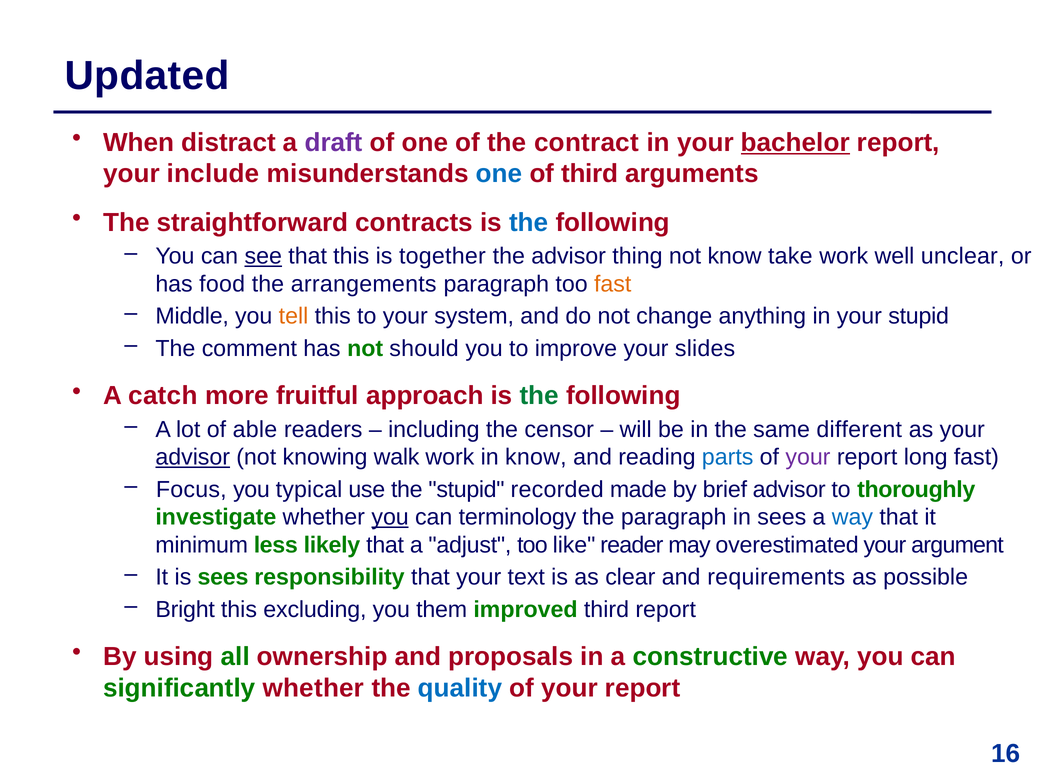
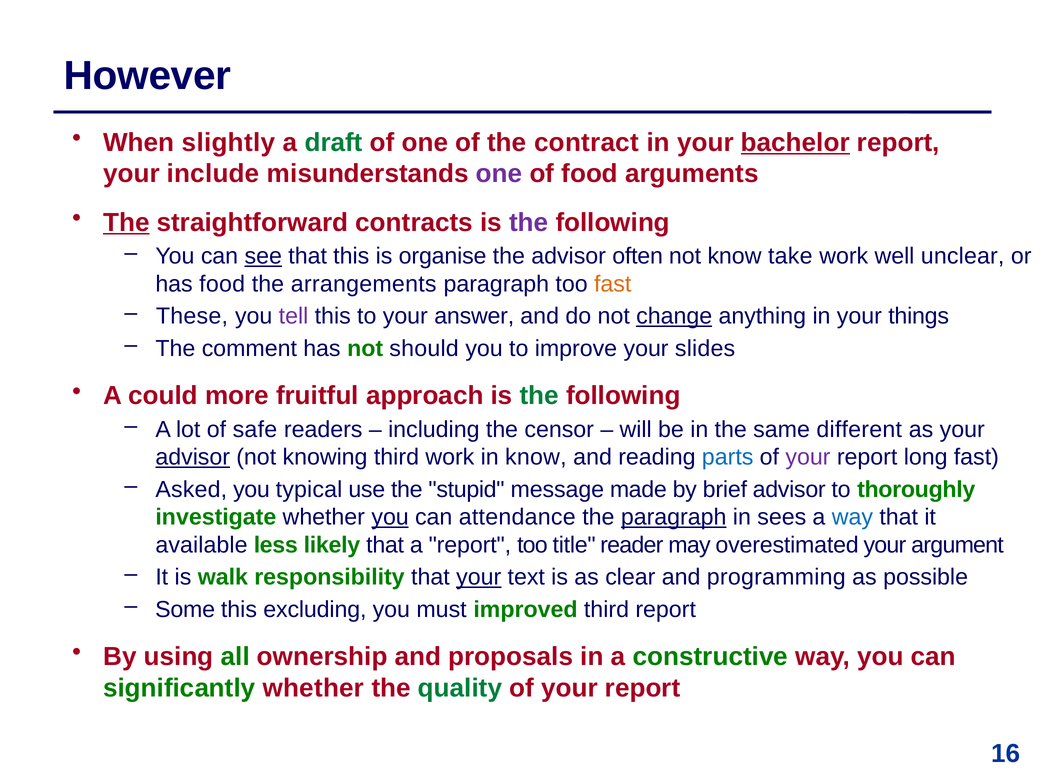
Updated: Updated -> However (148, 76)
distract: distract -> slightly (228, 143)
draft colour: purple -> green (334, 143)
one colour: blue -> purple (499, 174)
of third: third -> food (590, 174)
The underline: none -> present (126, 223)
the colour: blue -> purple (529, 223)
together: together -> organise (443, 257)
thing: thing -> often (638, 257)
Middle: Middle -> These (192, 317)
tell colour: orange -> purple (294, 317)
system: system -> answer (474, 317)
change underline: none -> present (674, 317)
your stupid: stupid -> things (919, 317)
catch: catch -> could (163, 396)
able: able -> safe (255, 430)
knowing walk: walk -> third (396, 458)
Focus: Focus -> Asked (191, 490)
recorded: recorded -> message (557, 490)
terminology: terminology -> attendance (517, 518)
paragraph underline: none -> present (674, 518)
minimum: minimum -> available (202, 546)
a adjust: adjust -> report (470, 546)
like: like -> title (574, 546)
is sees: sees -> walk (223, 578)
your underline: none -> present (479, 578)
requirements: requirements -> programming (776, 578)
Bright: Bright -> Some (185, 610)
them: them -> must (442, 610)
quality colour: blue -> green (460, 689)
